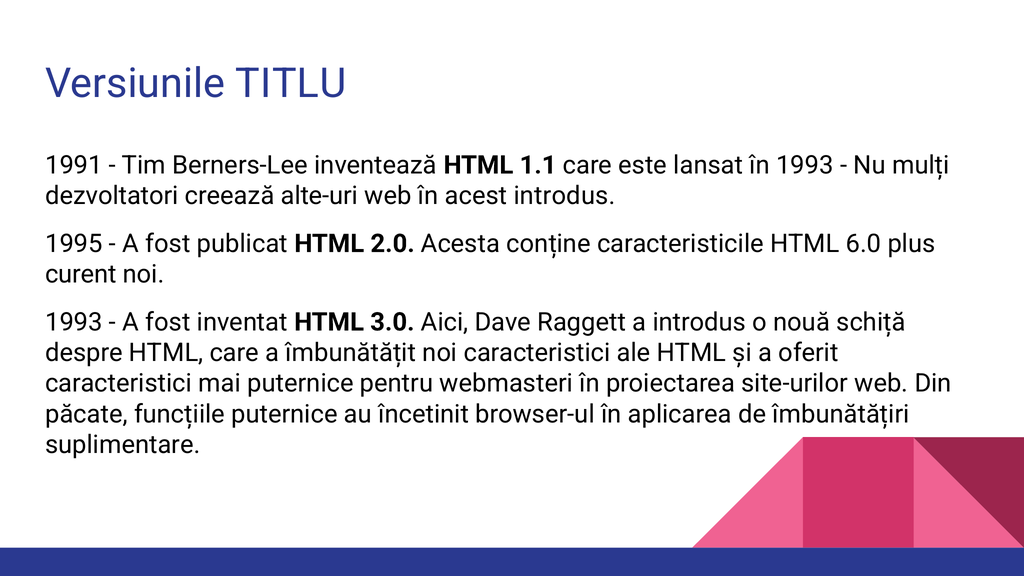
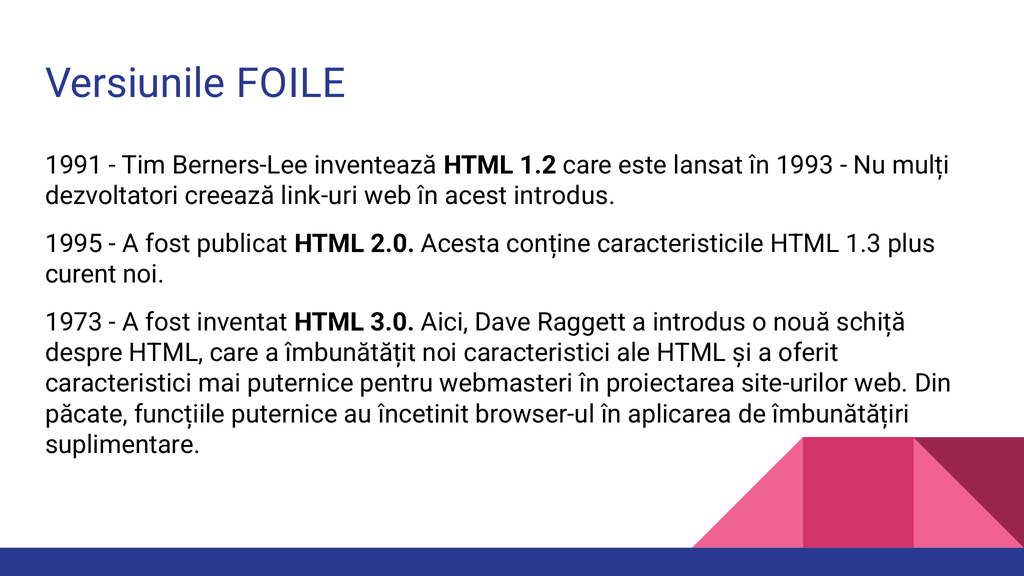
TITLU: TITLU -> FOILE (291, 84)
1.1: 1.1 -> 1.2 (538, 165)
alte-uri: alte-uri -> link-uri (319, 196)
6.0: 6.0 -> 1.3 (863, 244)
1993: 1993 -> 1973 (74, 322)
